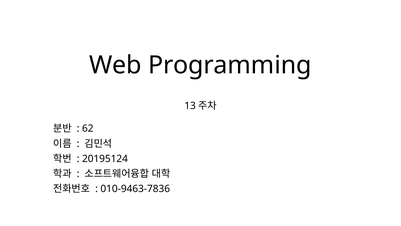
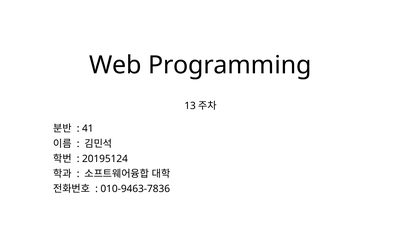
62: 62 -> 41 (88, 128)
